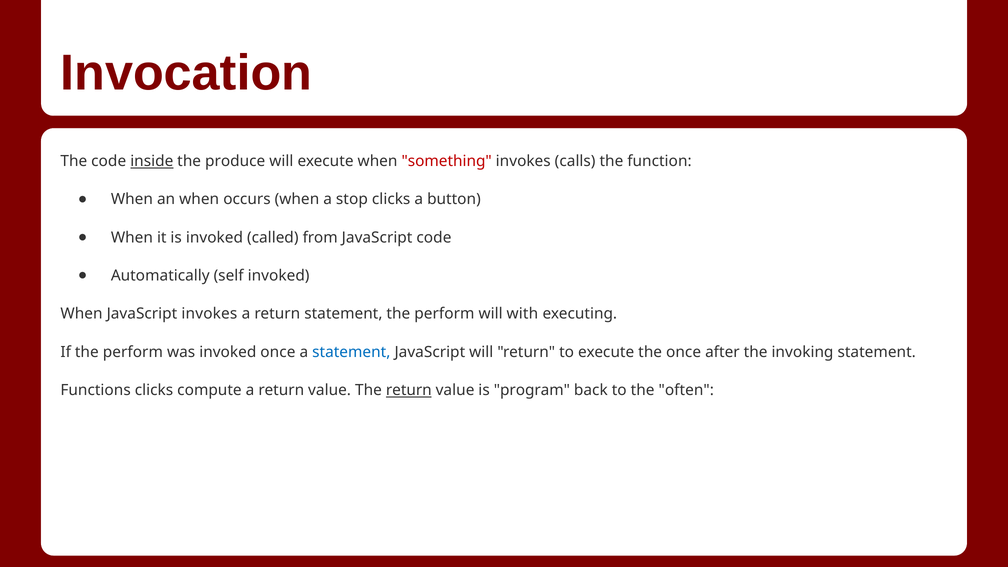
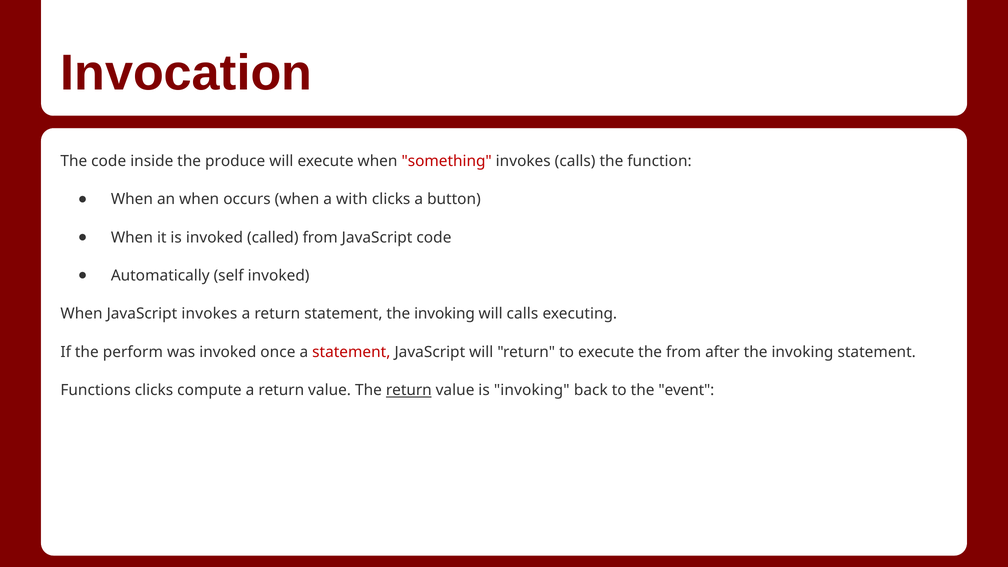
inside underline: present -> none (152, 161)
stop: stop -> with (352, 199)
statement the perform: perform -> invoking (445, 314)
will with: with -> calls (522, 314)
statement colour: blue -> red (351, 352)
the once: once -> from (684, 352)
is program: program -> invoking (532, 390)
often: often -> event (686, 390)
